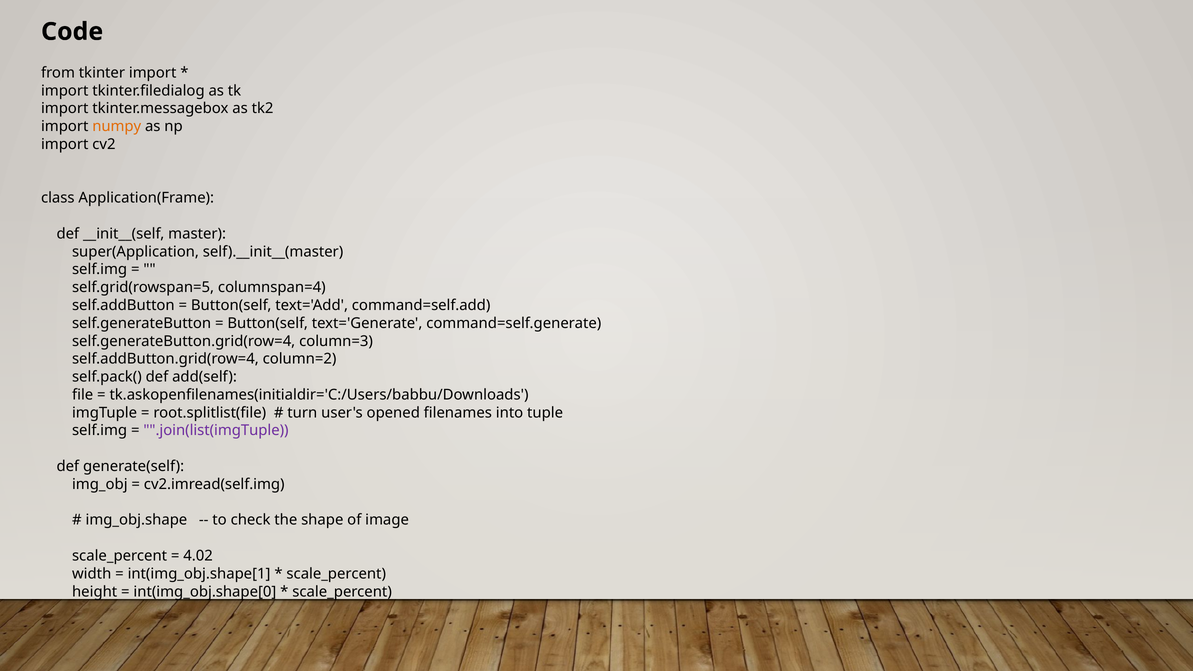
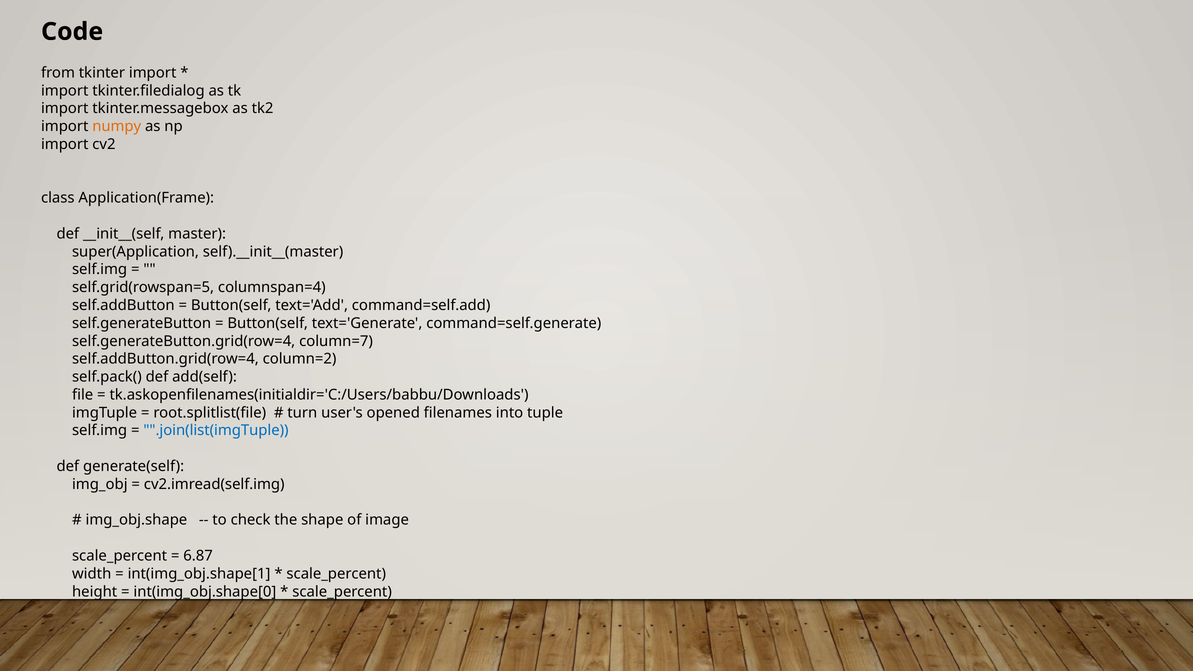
column=3: column=3 -> column=7 (336, 341)
.join(list(imgTuple colour: purple -> blue (216, 431)
4.02: 4.02 -> 6.87 (198, 556)
